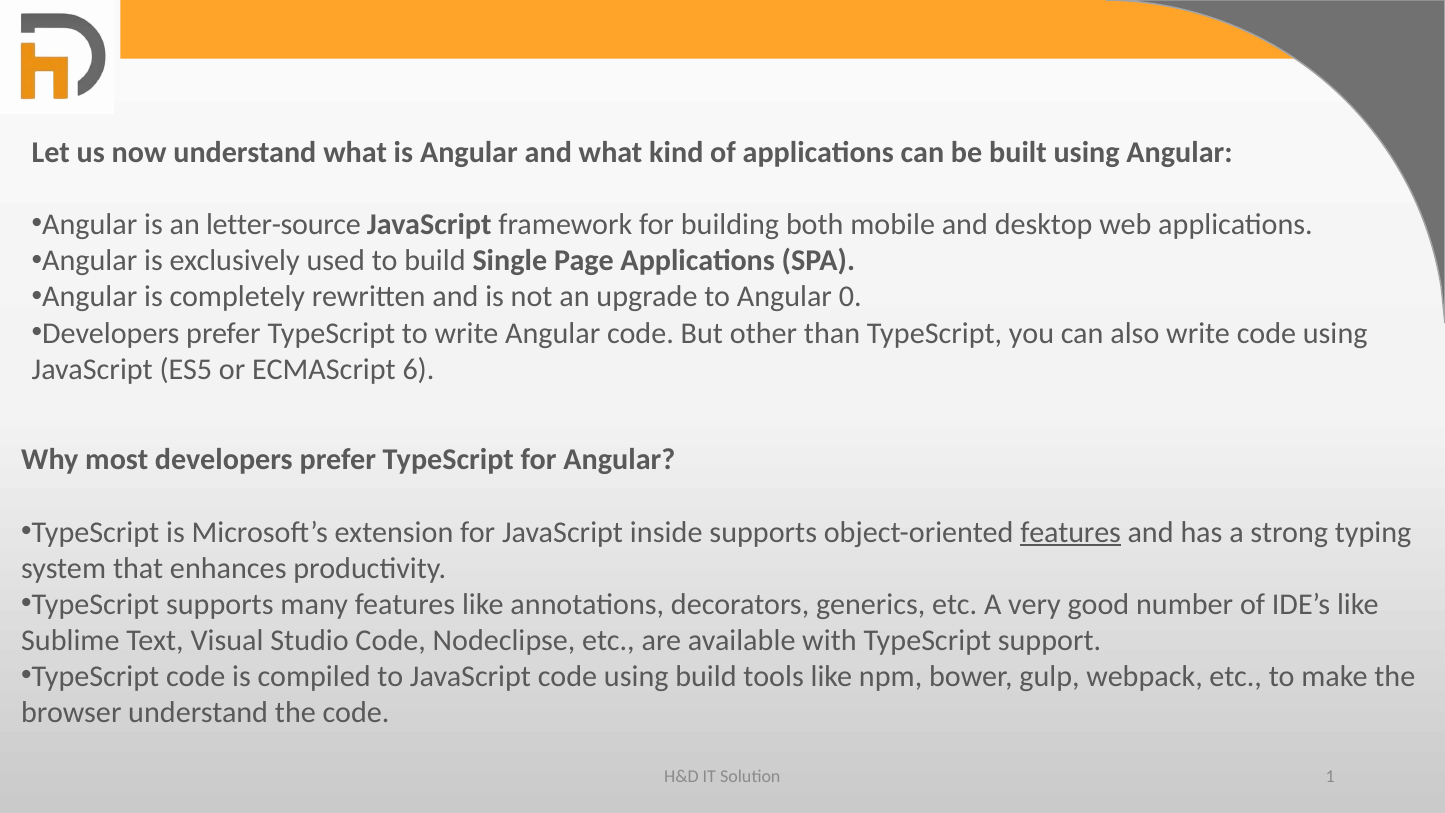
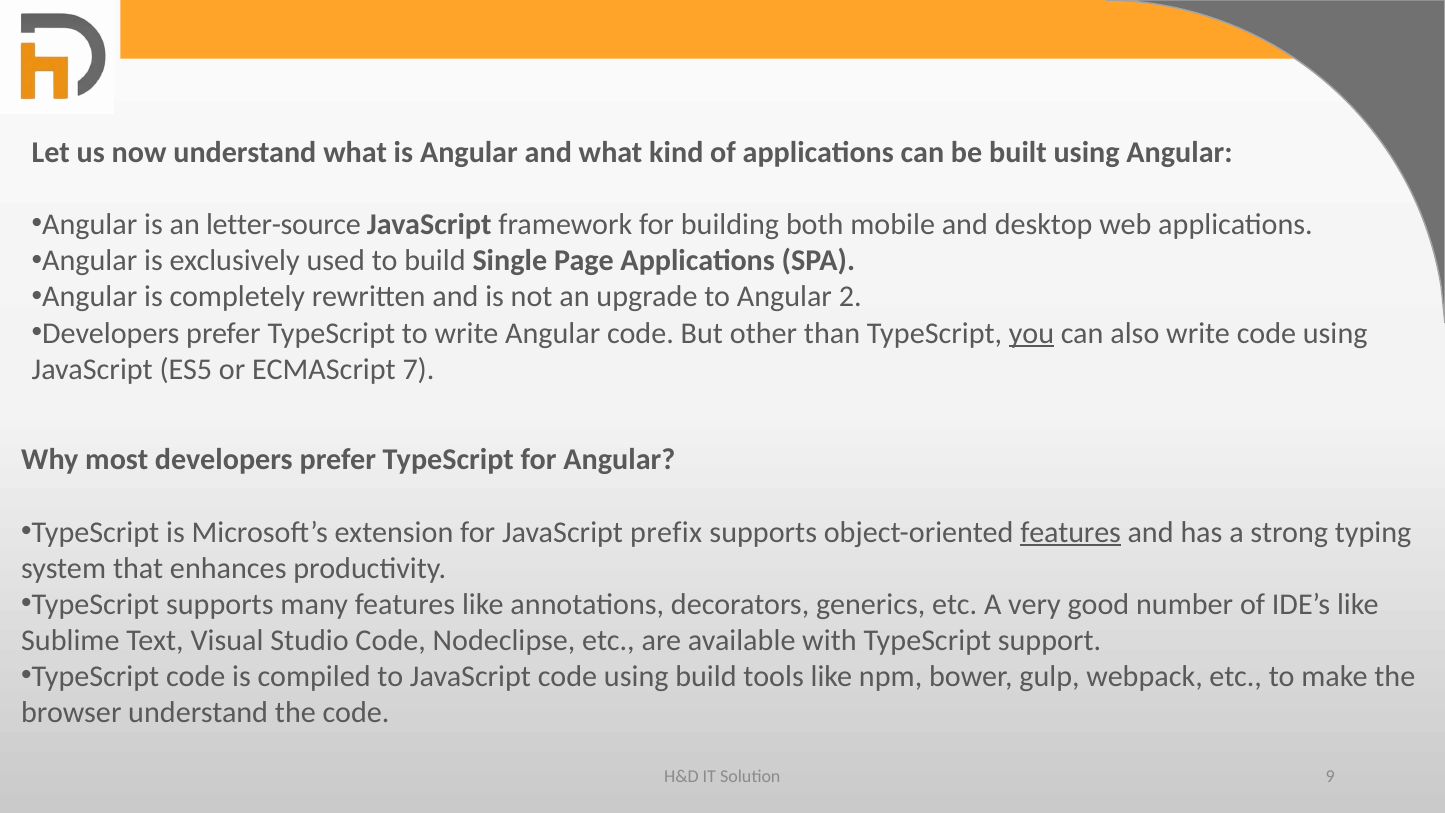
0: 0 -> 2 (850, 297)
you underline: none -> present (1032, 333)
6: 6 -> 7 (418, 369)
inside: inside -> prefix (666, 532)
1: 1 -> 9 (1330, 776)
